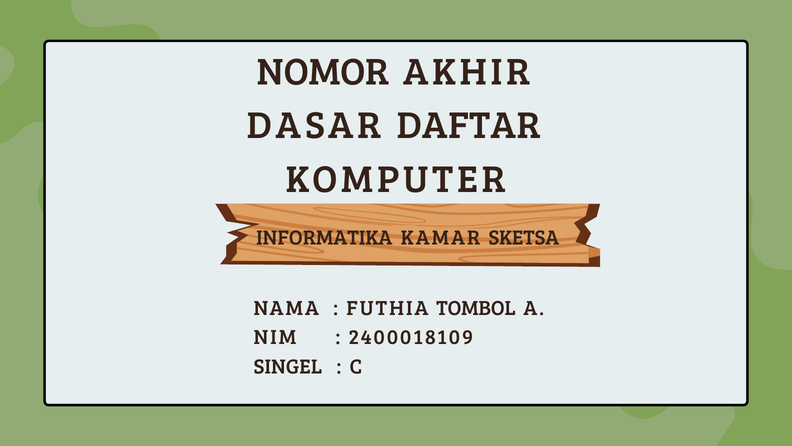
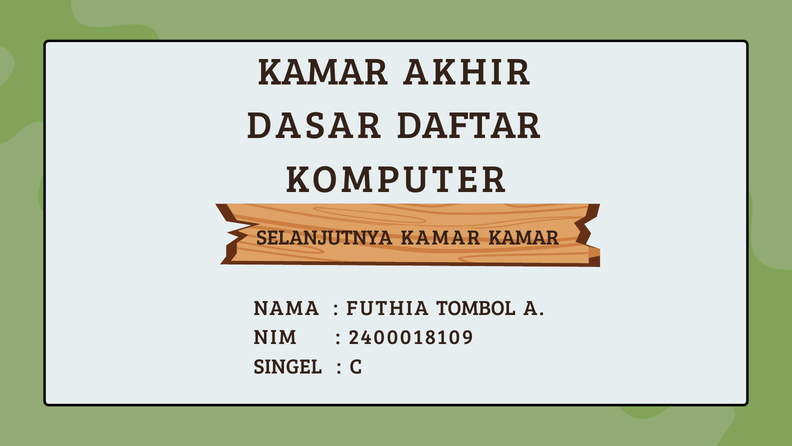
NOMOR: NOMOR -> KAMAR (323, 72)
INFORMATIKA: INFORMATIKA -> SELANJUTNYA (324, 238)
KAMAR SKETSA: SKETSA -> KAMAR (524, 238)
